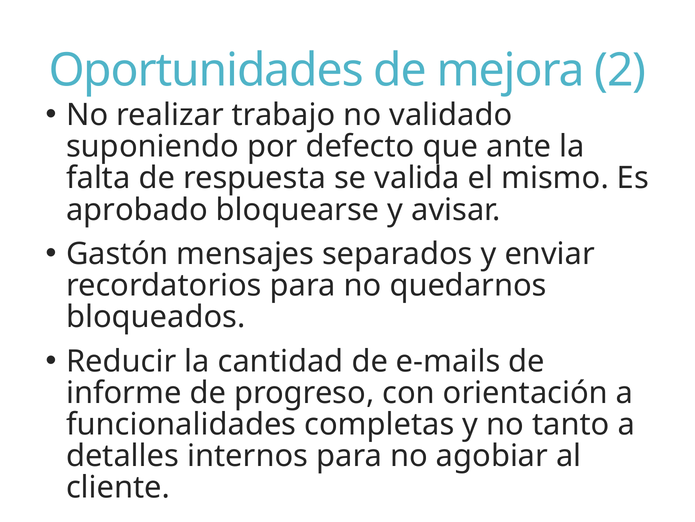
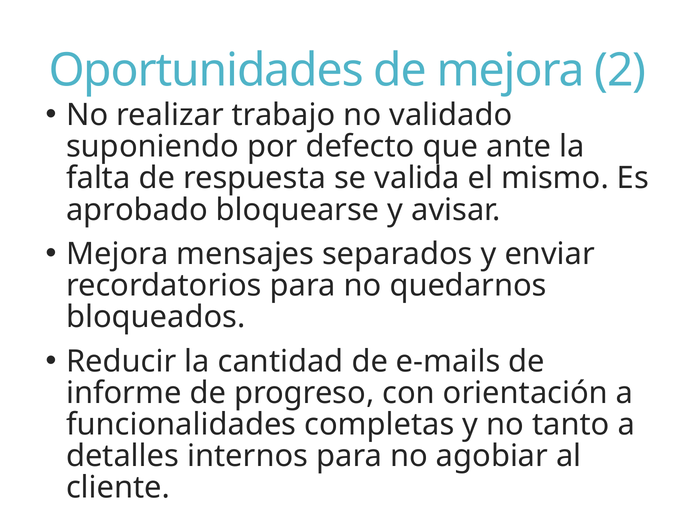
Gastón: Gastón -> Mejora (117, 254)
